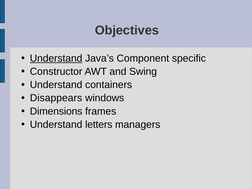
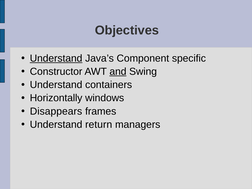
and underline: none -> present (118, 72)
Disappears: Disappears -> Horizontally (56, 98)
Dimensions: Dimensions -> Disappears (56, 111)
letters: letters -> return (99, 124)
